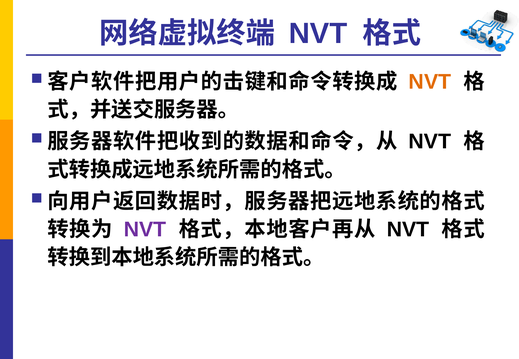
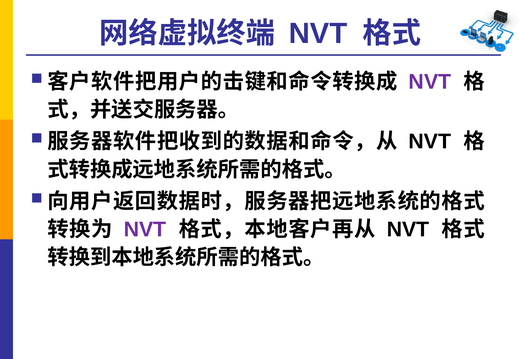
NVT colour: orange -> purple (430, 82)
